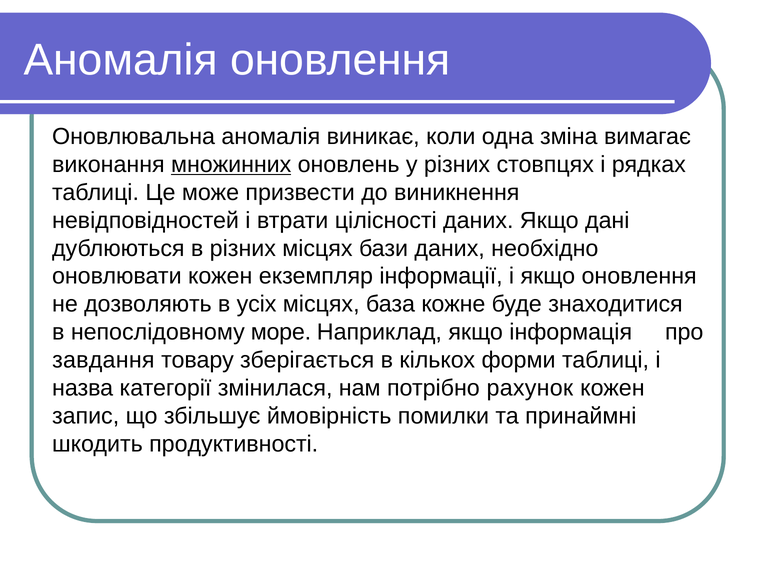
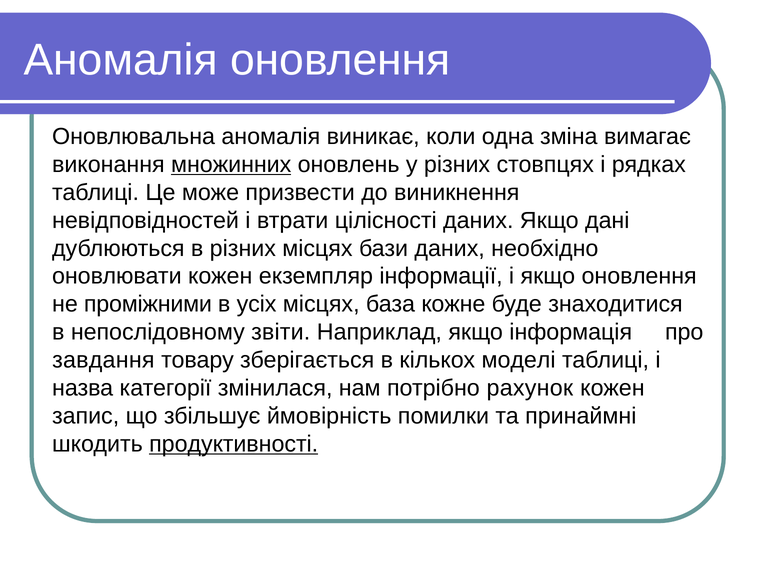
дозволяють: дозволяють -> проміжними (148, 304)
море: море -> звіти (281, 332)
форми: форми -> моделі (519, 360)
продуктивності underline: none -> present (234, 444)
